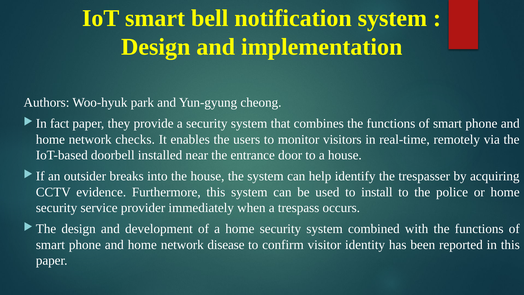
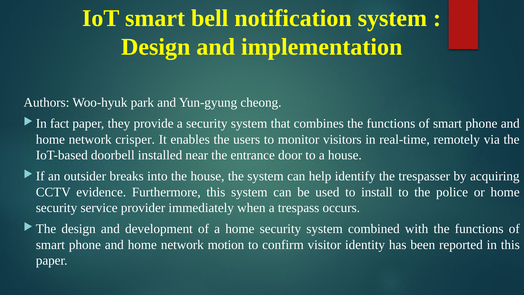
checks: checks -> crisper (135, 139)
disease: disease -> motion (226, 244)
